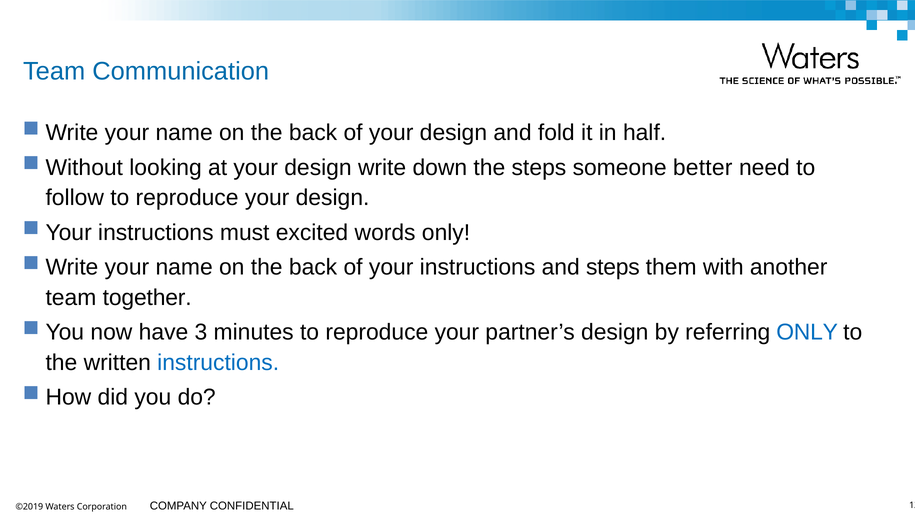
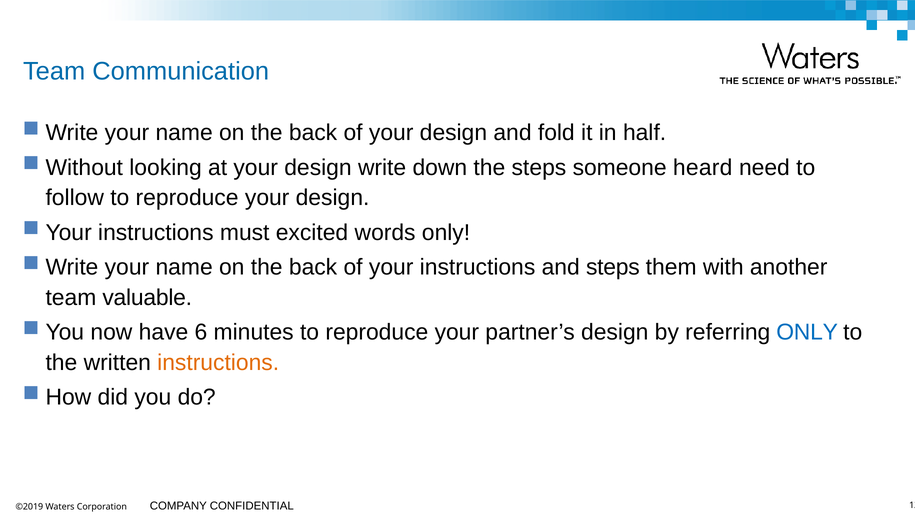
better: better -> heard (703, 167)
together: together -> valuable (147, 297)
3: 3 -> 6 (201, 332)
instructions colour: blue -> orange (218, 362)
